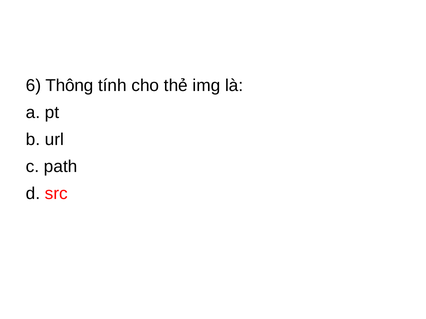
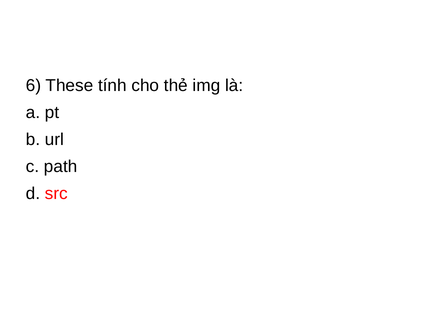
Thông: Thông -> These (69, 86)
